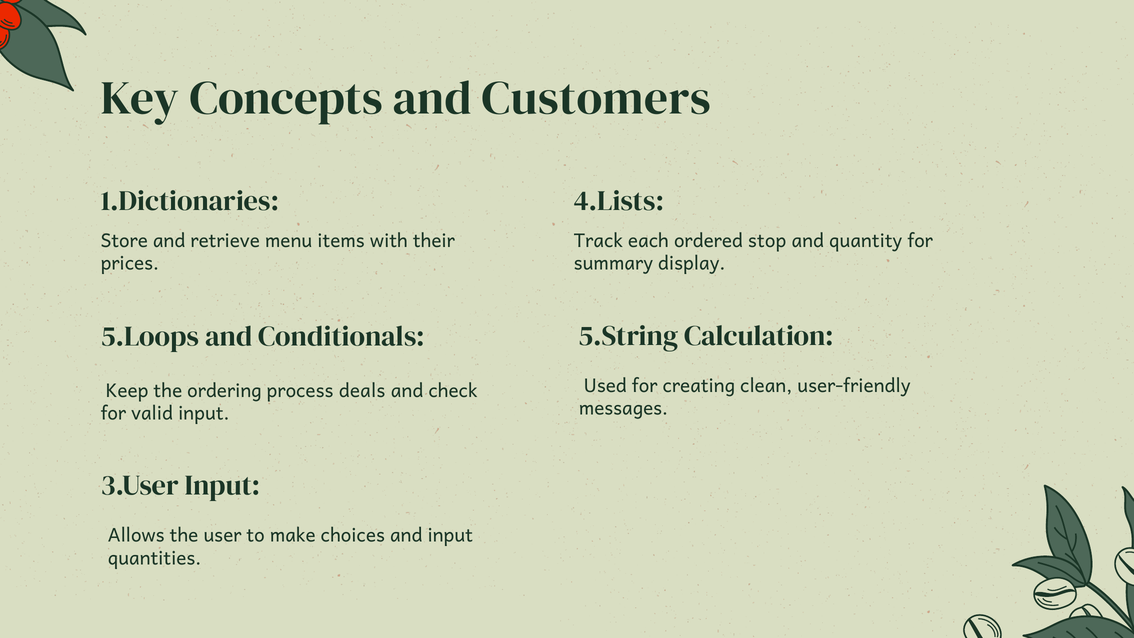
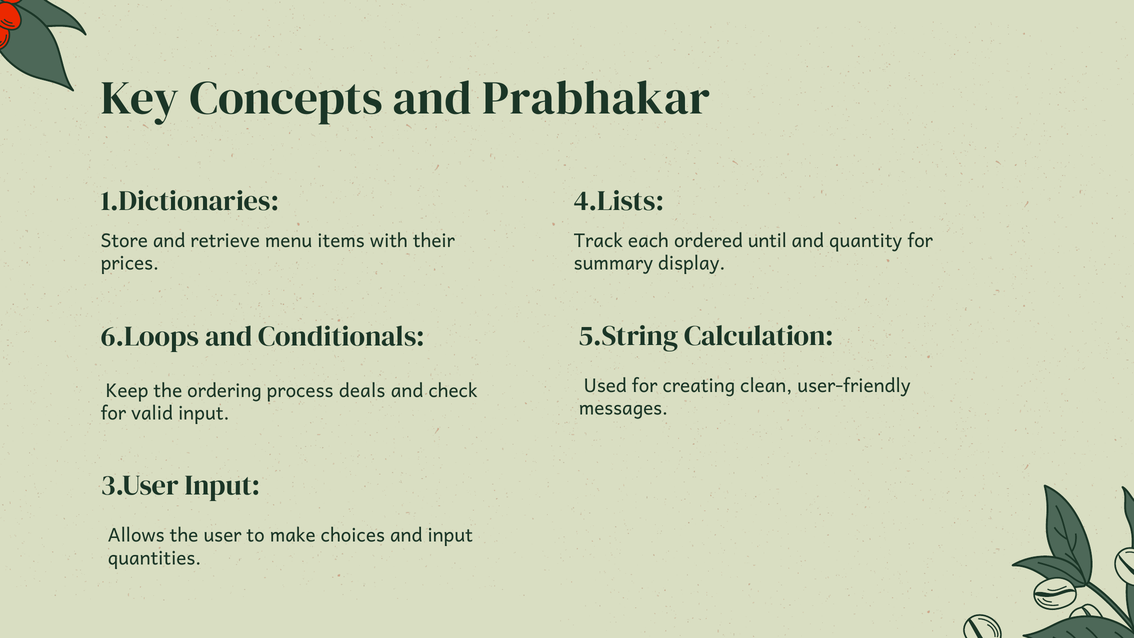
Customers: Customers -> Prabhakar (596, 98)
stop: stop -> until (767, 241)
5.Loops: 5.Loops -> 6.Loops (150, 336)
